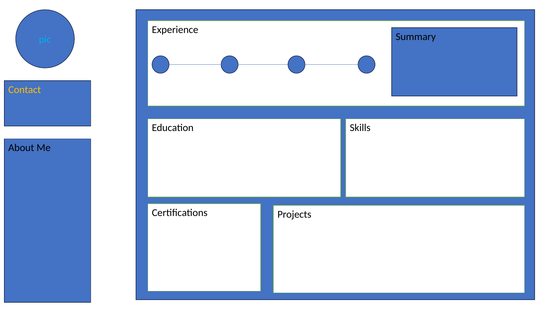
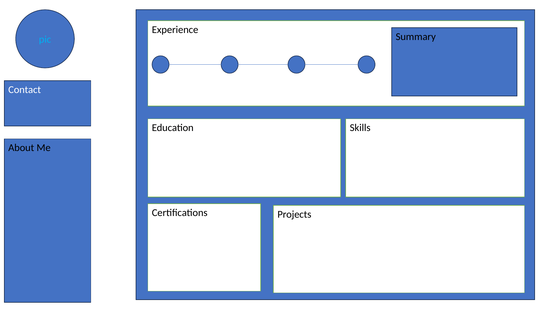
Contact colour: yellow -> white (25, 90)
